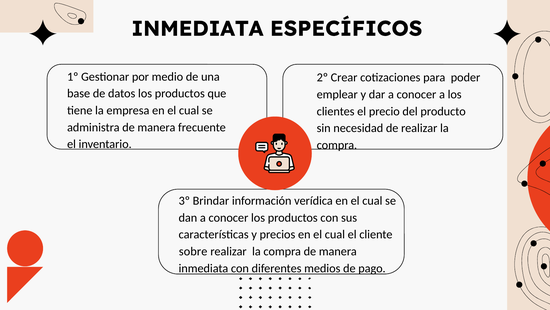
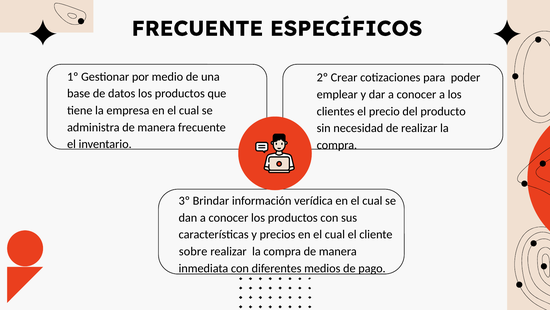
INMEDIATA: INMEDIATA -> FRECUENTE (197, 29)
